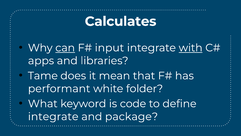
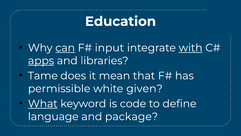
Calculates: Calculates -> Education (121, 21)
apps underline: none -> present (41, 61)
performant: performant -> permissible (59, 88)
folder: folder -> given (144, 88)
What underline: none -> present (43, 103)
integrate: integrate -> language (53, 116)
